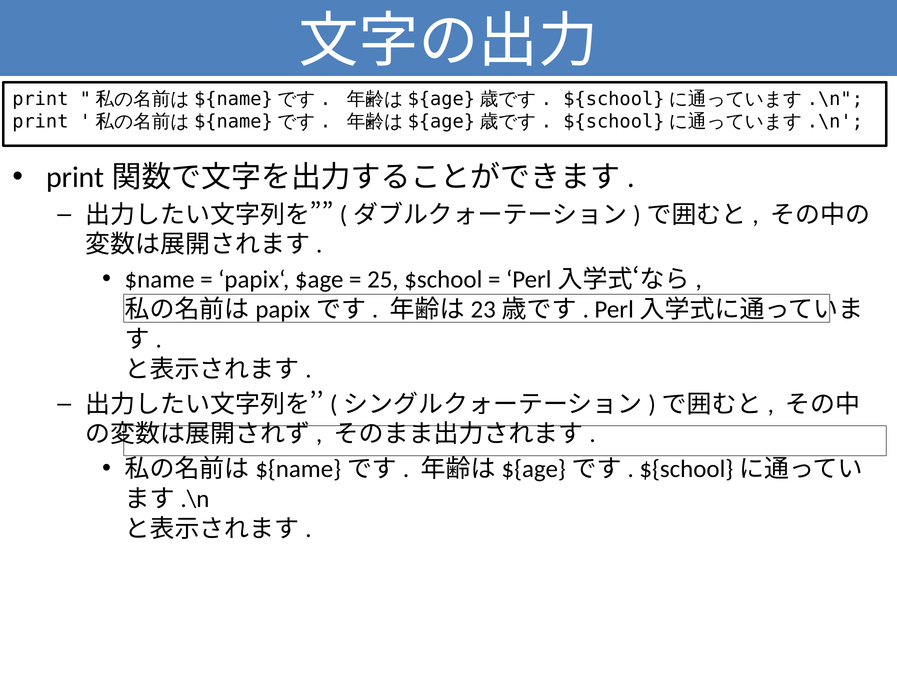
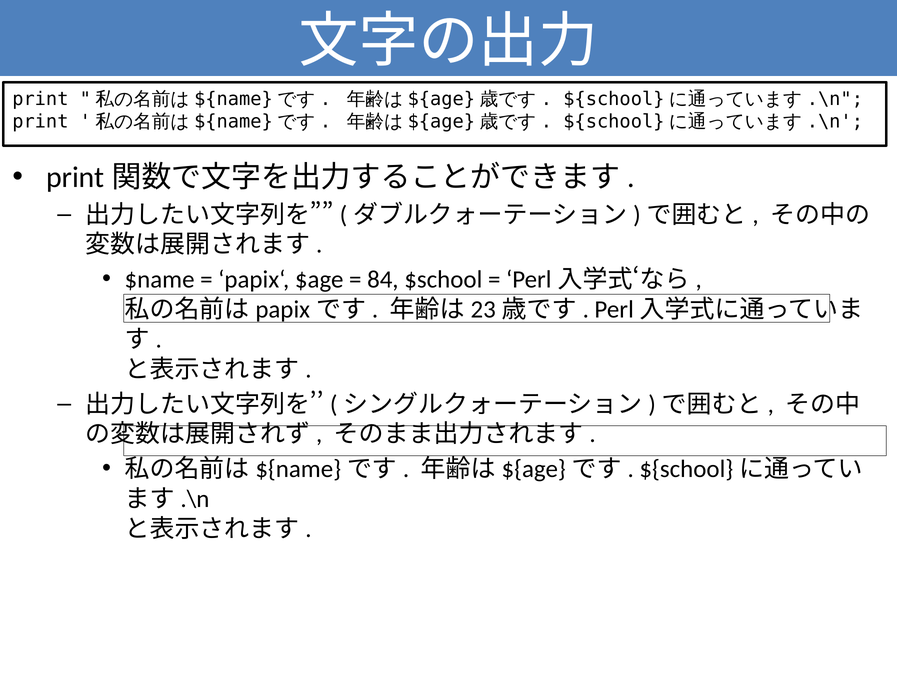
25: 25 -> 84 (383, 280)
